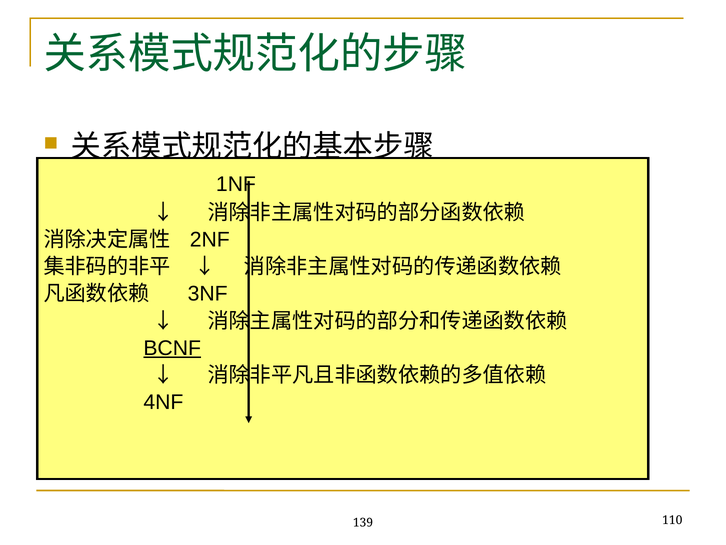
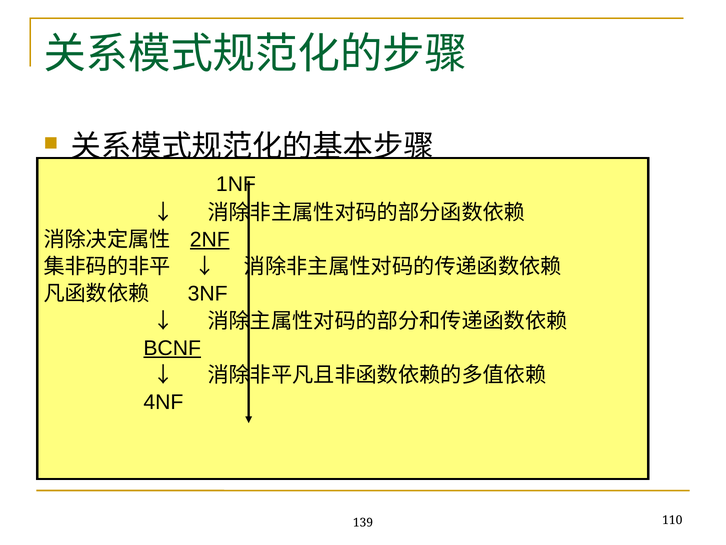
2NF underline: none -> present (210, 240)
